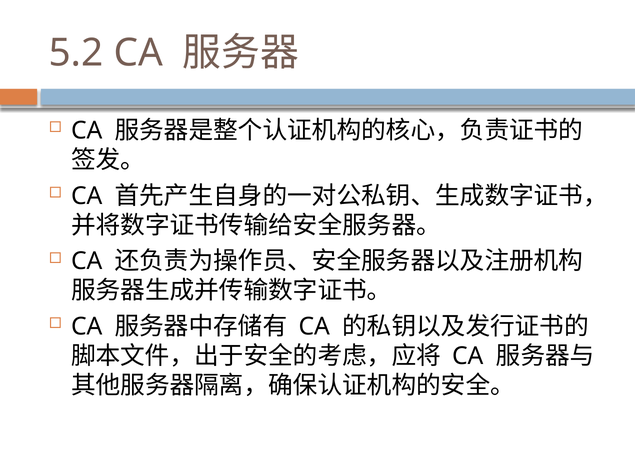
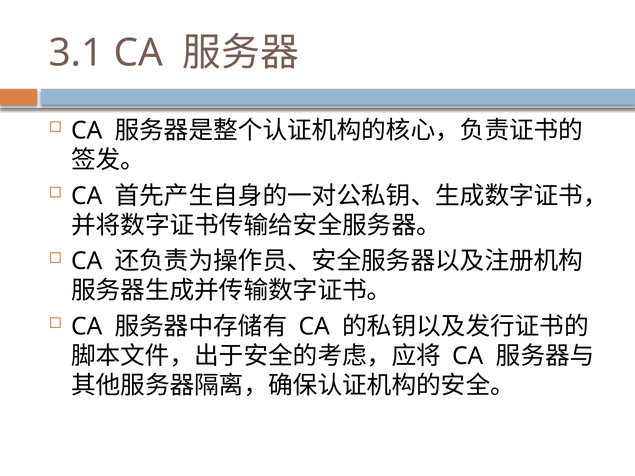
5.2: 5.2 -> 3.1 (76, 53)
